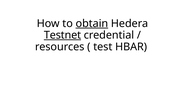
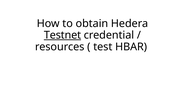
obtain underline: present -> none (92, 23)
